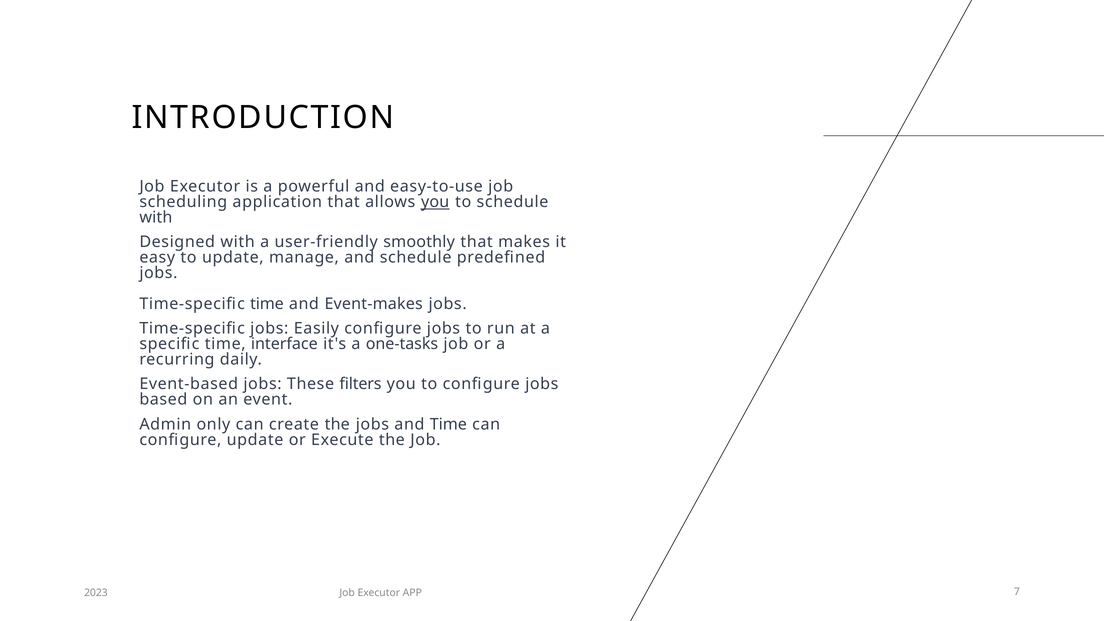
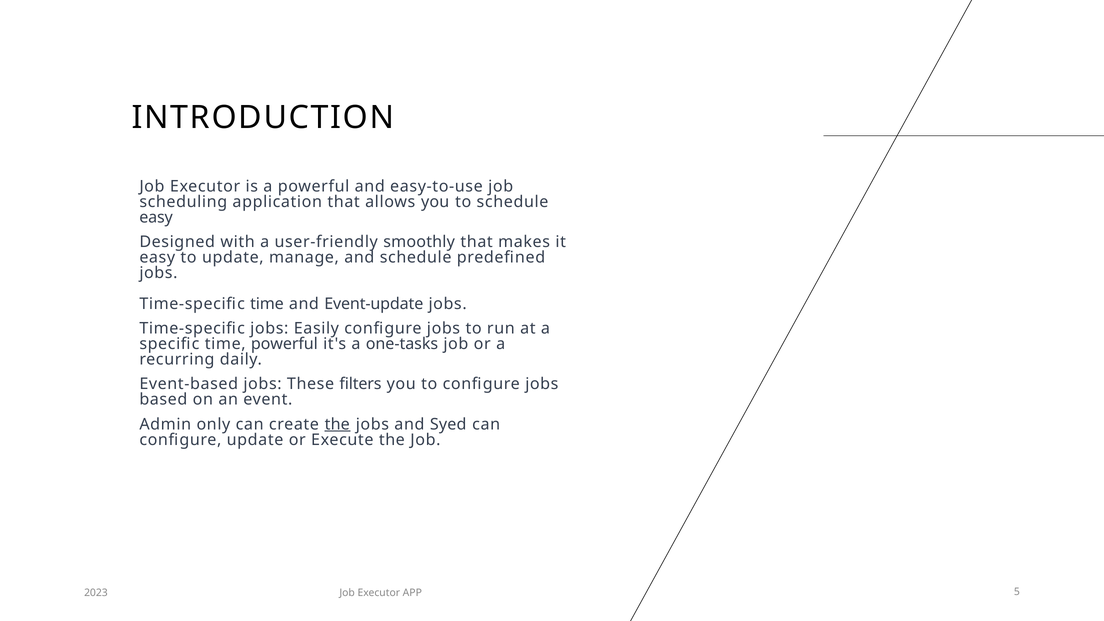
you underline: present -> none (435, 202)
with: with -> easy (156, 218)
Event-makes: Event-makes -> Event-update (374, 304)
time interface: interface -> powerful (284, 344)
the underline: none -> present (337, 424)
and Time: Time -> Syed (448, 424)
7: 7 -> 5 (1017, 592)
